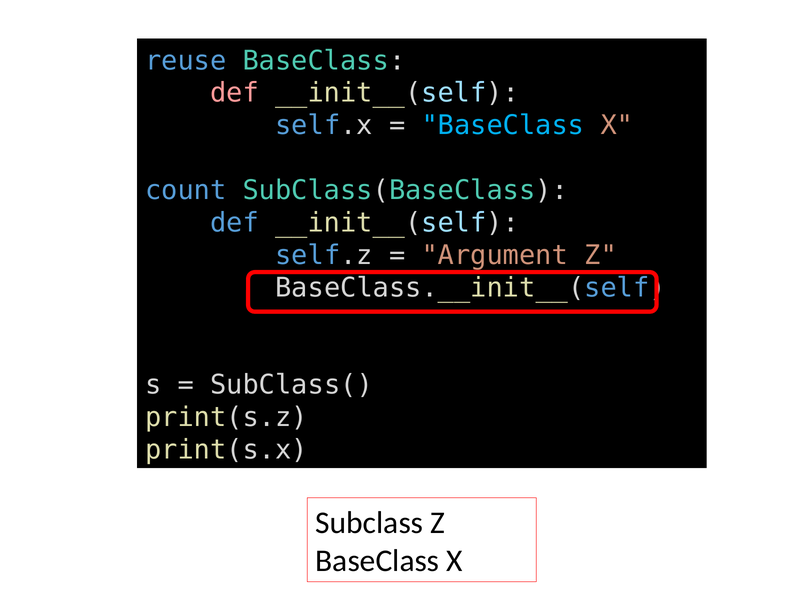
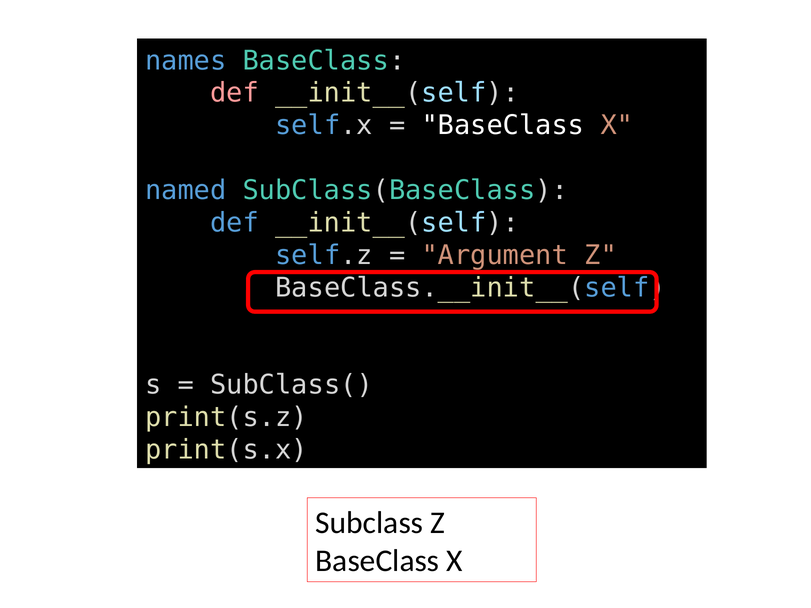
reuse: reuse -> names (186, 61)
BaseClass colour: light blue -> white (503, 126)
count: count -> named (186, 190)
